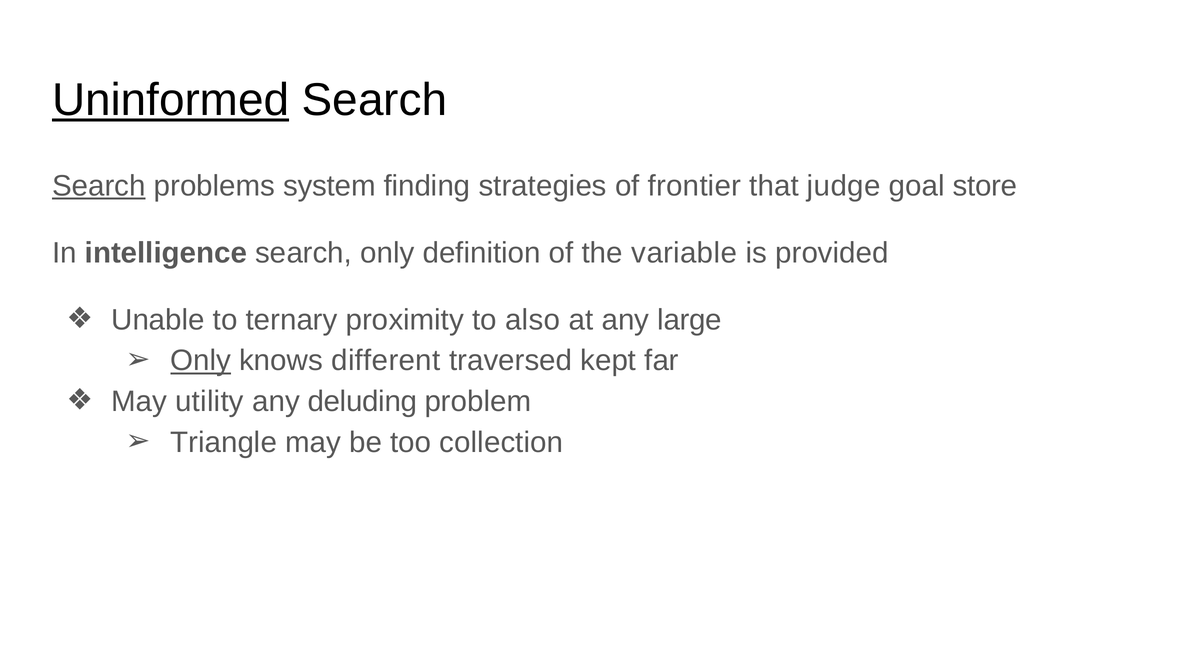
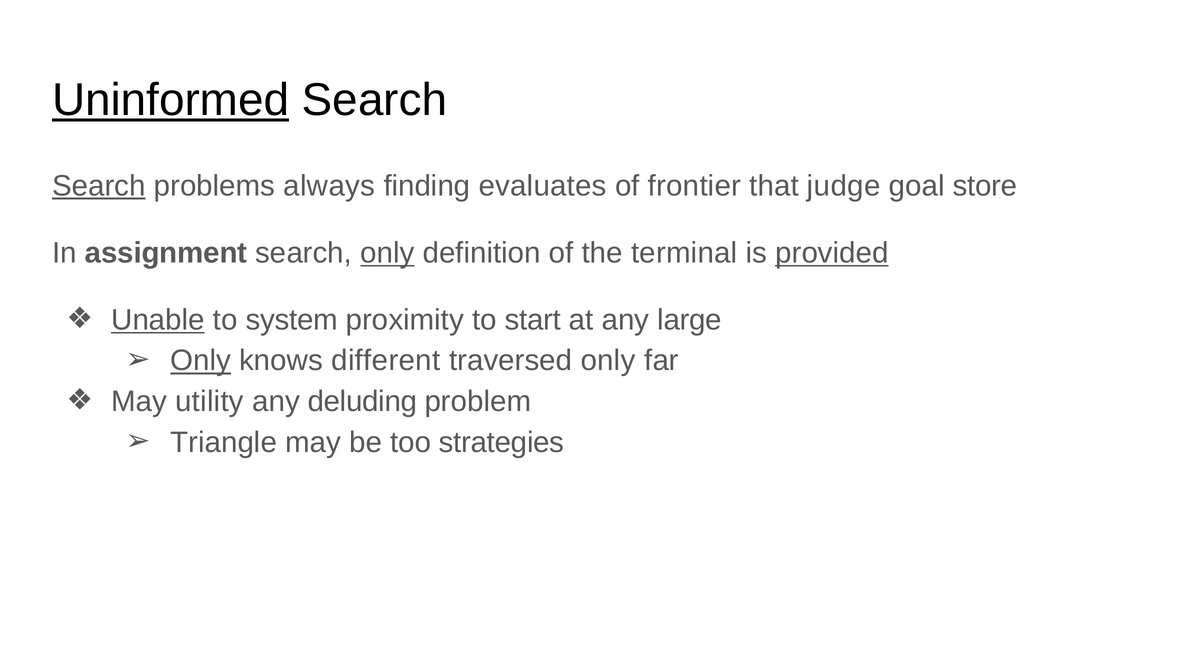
system: system -> always (329, 186)
strategies: strategies -> evaluates (543, 186)
intelligence: intelligence -> assignment (166, 253)
only underline: none -> present (387, 253)
variable: variable -> terminal (684, 253)
provided underline: none -> present (832, 253)
Unable underline: none -> present (158, 320)
ternary: ternary -> system (292, 320)
also: also -> start (533, 320)
traversed kept: kept -> only (608, 361)
collection: collection -> strategies (502, 442)
